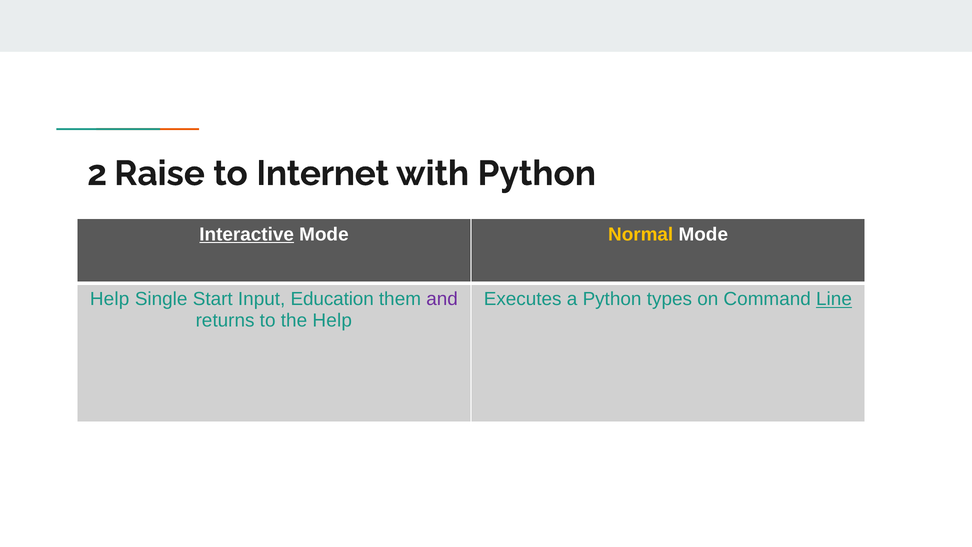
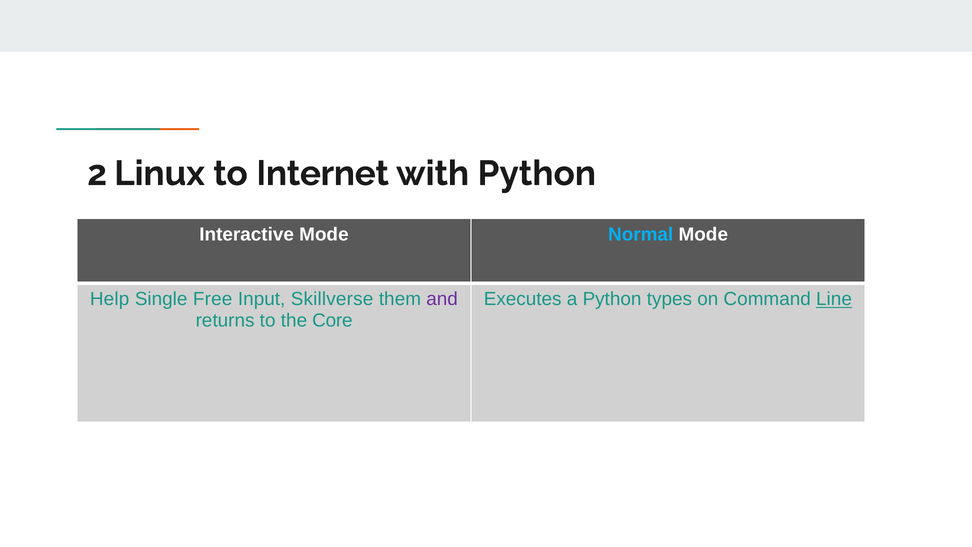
Raise: Raise -> Linux (160, 173)
Interactive underline: present -> none (247, 234)
Normal colour: yellow -> light blue (641, 234)
Start: Start -> Free (213, 299)
Education: Education -> Skillverse (332, 299)
the Help: Help -> Core (332, 320)
